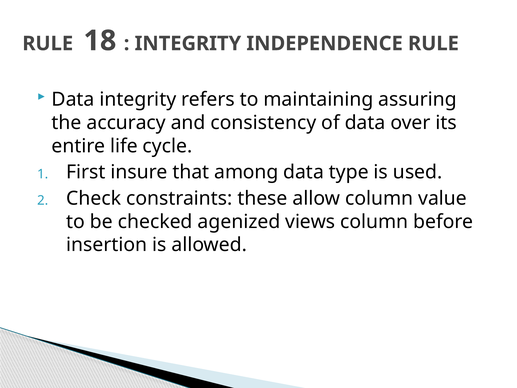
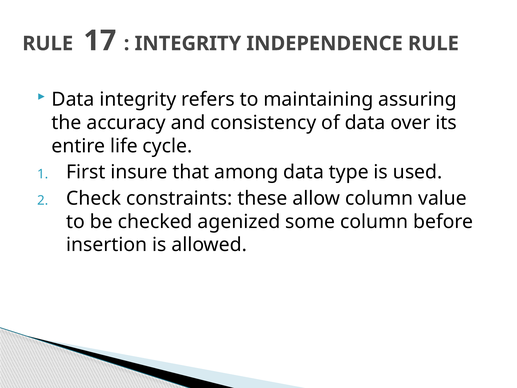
18: 18 -> 17 (100, 41)
views: views -> some (310, 221)
